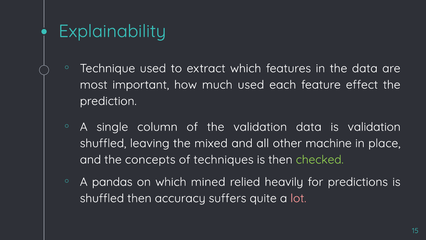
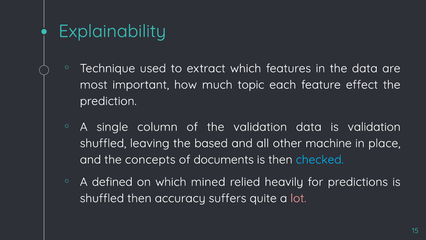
much used: used -> topic (251, 85)
mixed: mixed -> based (211, 143)
techniques: techniques -> documents (224, 159)
checked colour: light green -> light blue (320, 159)
pandas: pandas -> defined (112, 182)
